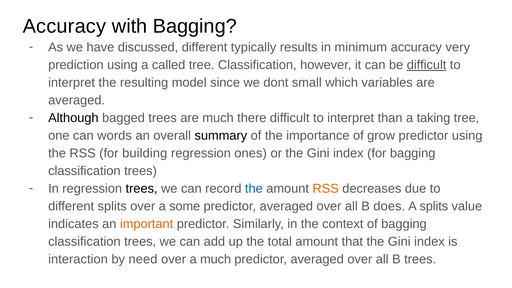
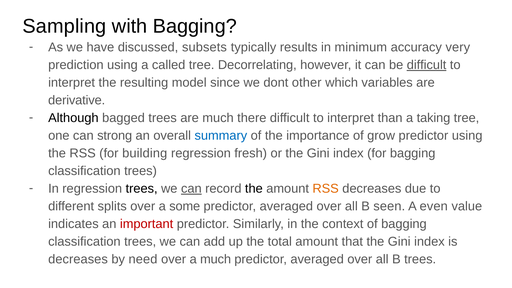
Accuracy: Accuracy -> Sampling (64, 26)
discussed different: different -> subsets (204, 47)
tree Classification: Classification -> Decorrelating (257, 65)
small: small -> other (307, 83)
averaged: averaged -> derivative (77, 100)
words: words -> strong (115, 136)
summary colour: black -> blue (221, 136)
ones: ones -> fresh (251, 153)
can underline: none -> present (191, 189)
the colour: blue -> black (254, 189)
does: does -> seen (389, 206)
A splits: splits -> even (434, 206)
important colour: orange -> red (147, 224)
interaction: interaction -> decreases (78, 259)
